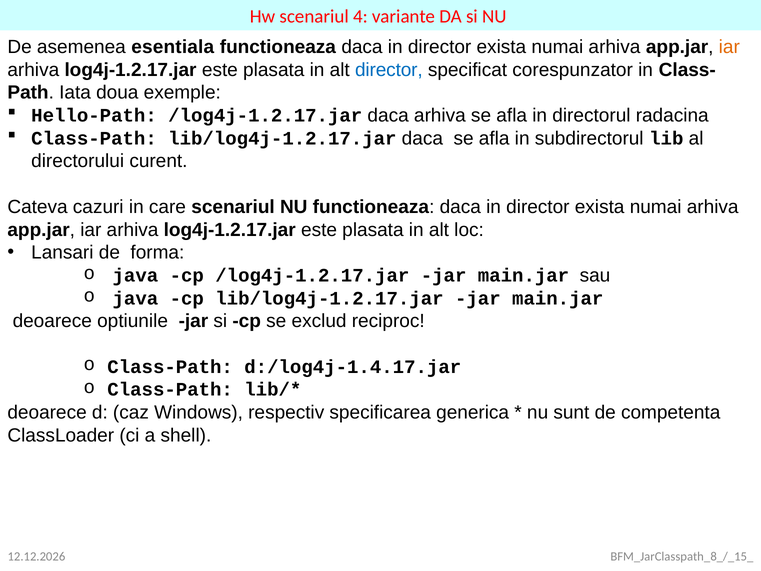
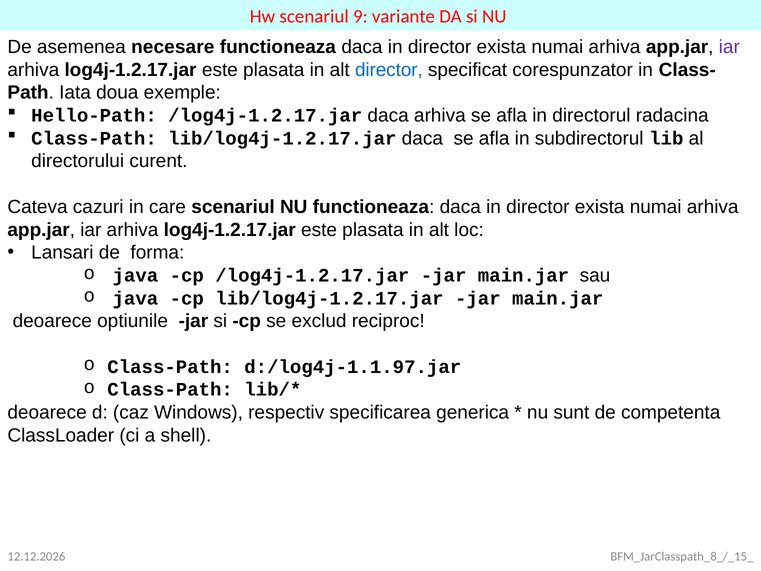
4: 4 -> 9 (360, 16)
esentiala: esentiala -> necesare (173, 47)
iar colour: orange -> purple (729, 47)
d:/log4j-1.4.17.jar: d:/log4j-1.4.17.jar -> d:/log4j-1.1.97.jar (353, 367)
